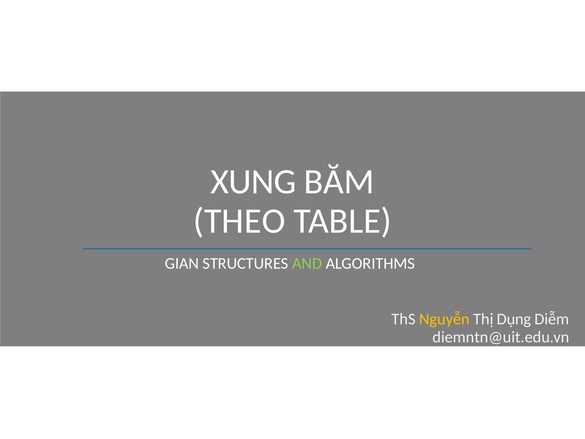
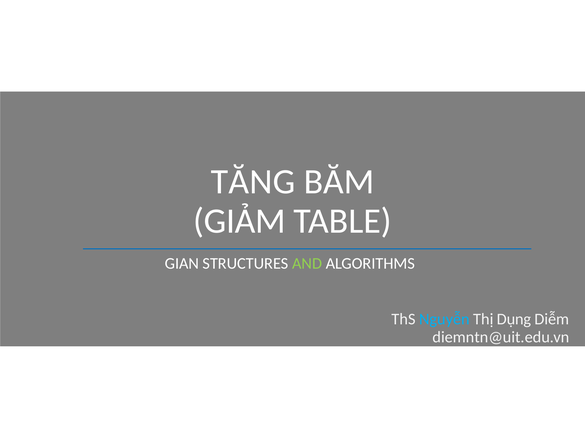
XUNG: XUNG -> TĂNG (253, 181)
THEO: THEO -> GIẢM (239, 221)
Nguyễn colour: yellow -> light blue (444, 319)
